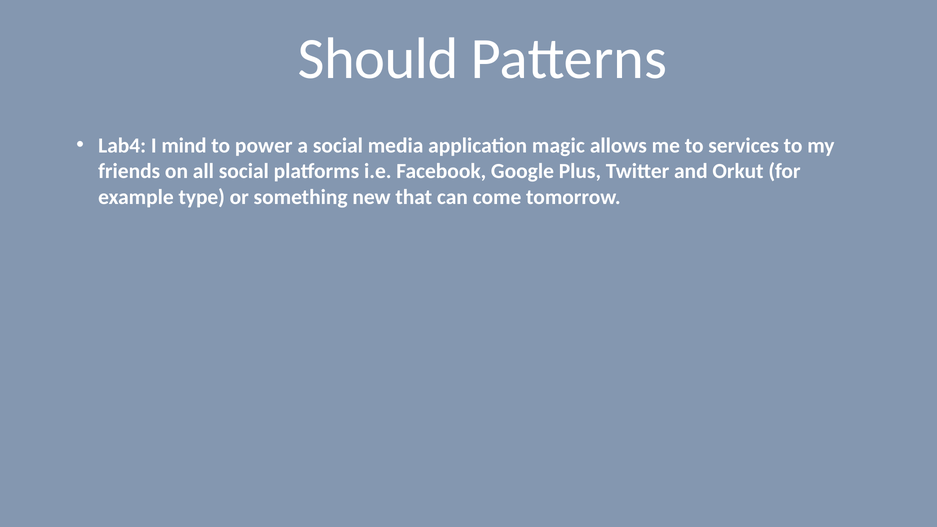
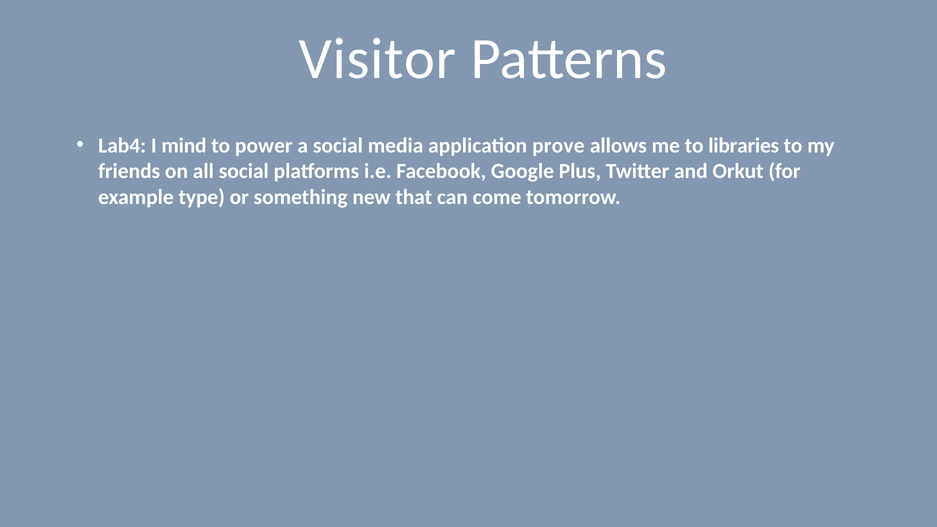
Should: Should -> Visitor (378, 59)
magic: magic -> prove (558, 145)
services: services -> libraries (744, 145)
